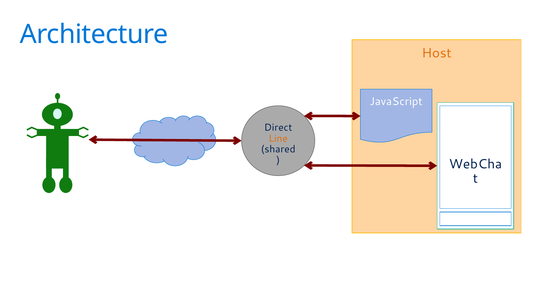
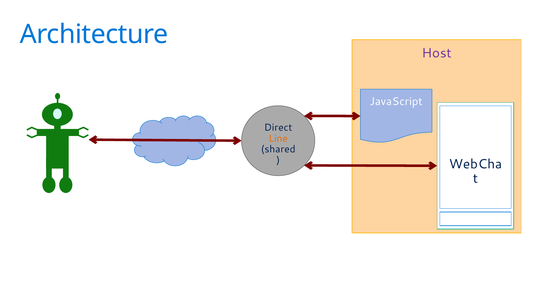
Host colour: orange -> purple (437, 53)
